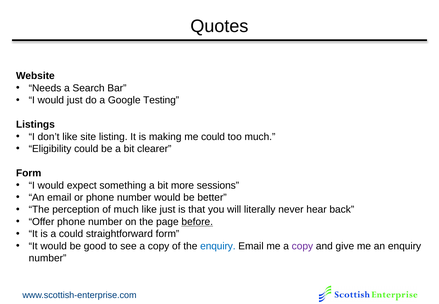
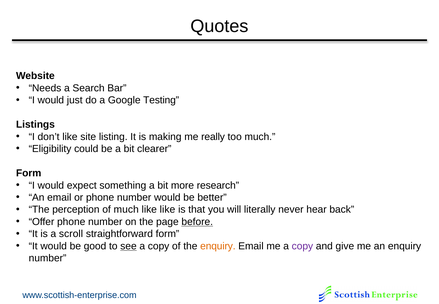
me could: could -> really (213, 137)
sessions: sessions -> research (218, 185)
like just: just -> like (167, 210)
a could: could -> scroll (71, 234)
see underline: none -> present (128, 246)
enquiry colour: blue -> orange (218, 246)
